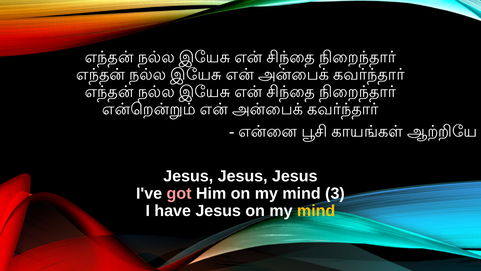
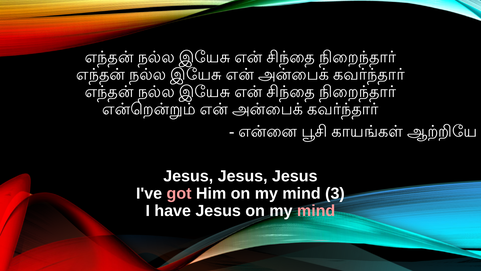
mind colour: yellow -> pink (316, 211)
